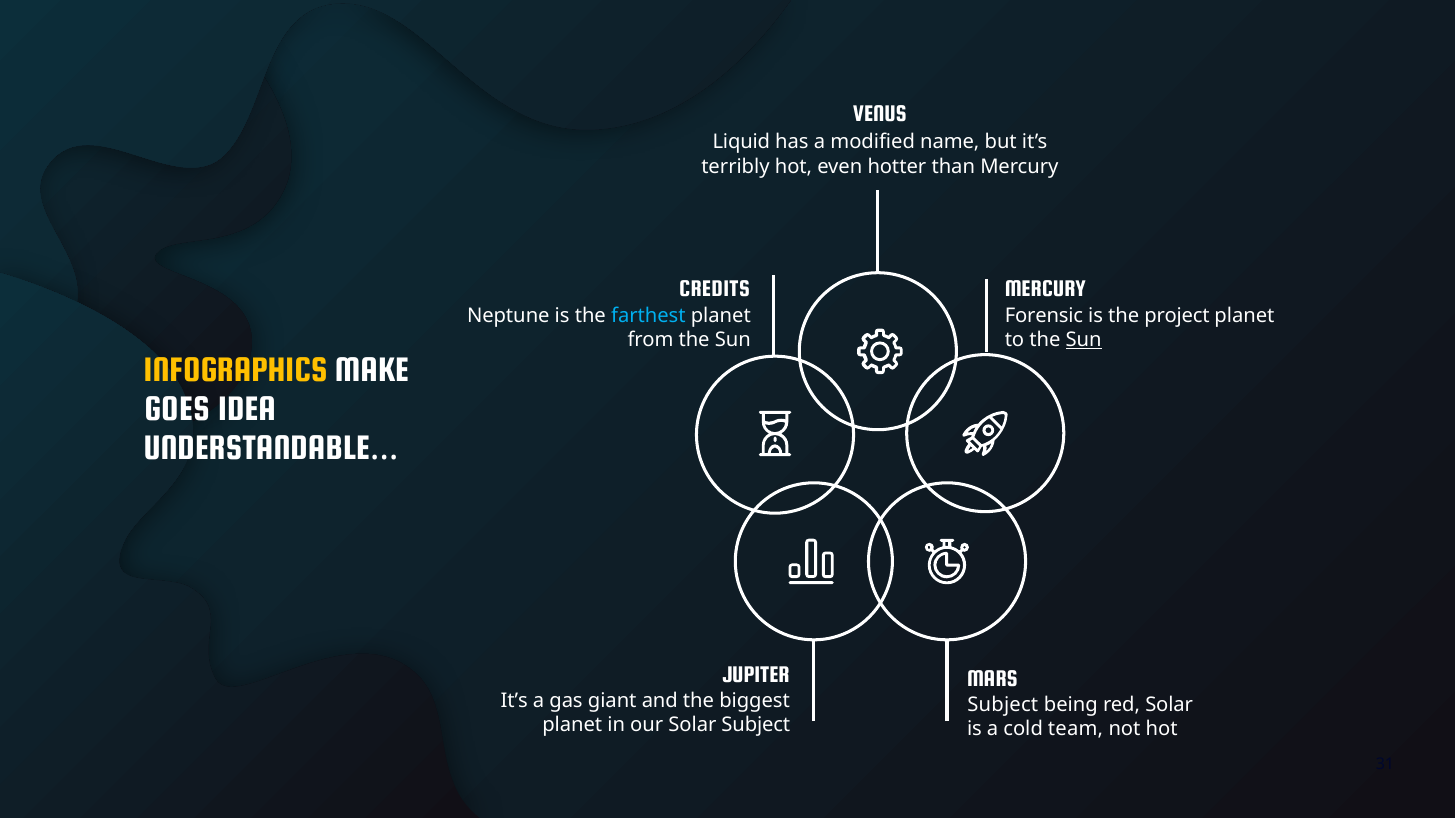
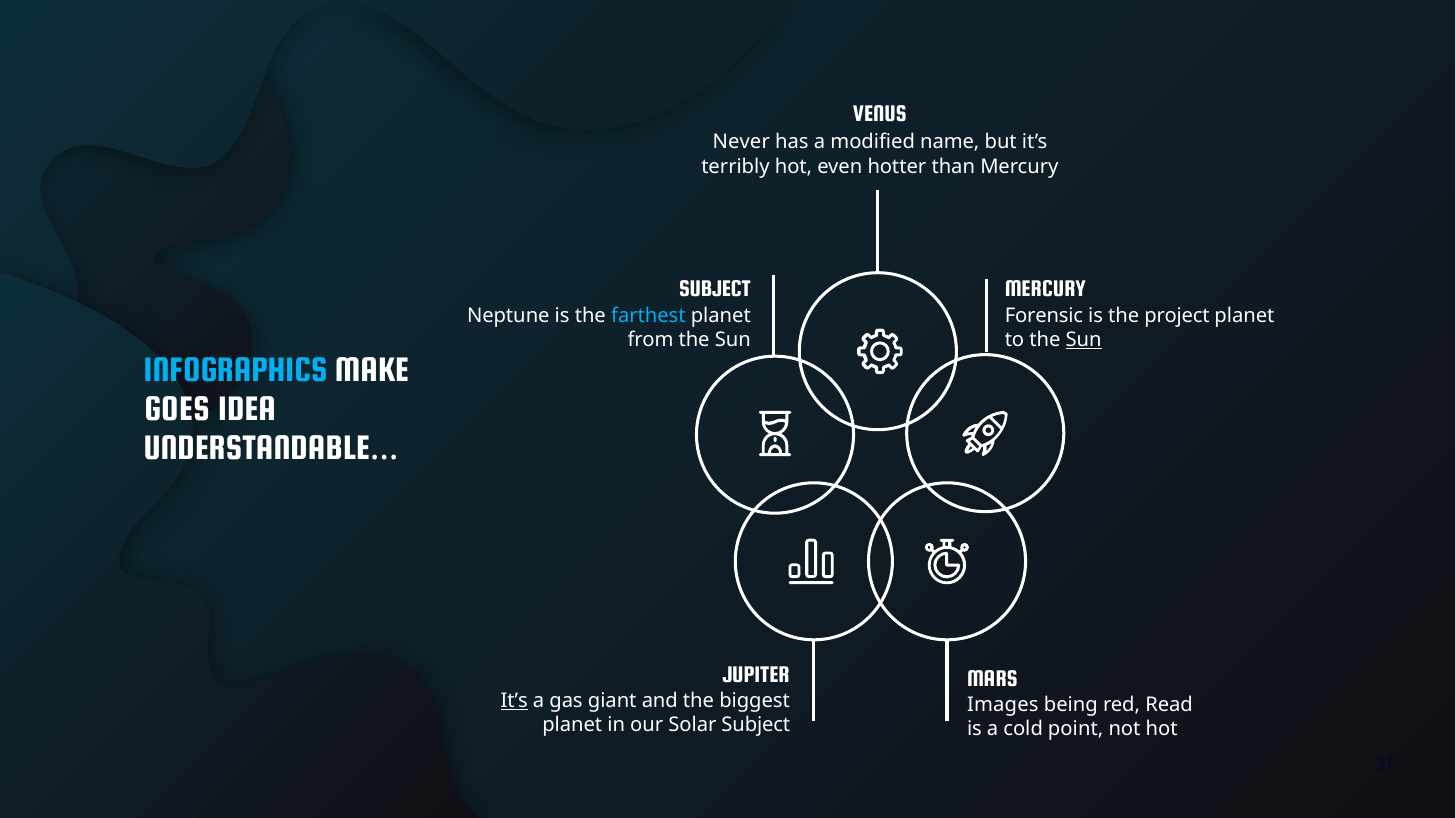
Liquid: Liquid -> Never (741, 142)
CREDITS: CREDITS -> SUBJECT (715, 289)
INFOGRAPHICS colour: yellow -> light blue (236, 369)
It’s underline: none -> present (514, 701)
Subject: Subject -> Images (1003, 705)
red Solar: Solar -> Read (1169, 705)
team: team -> point (1076, 730)
